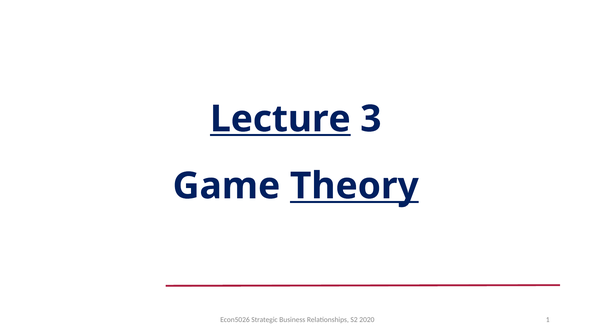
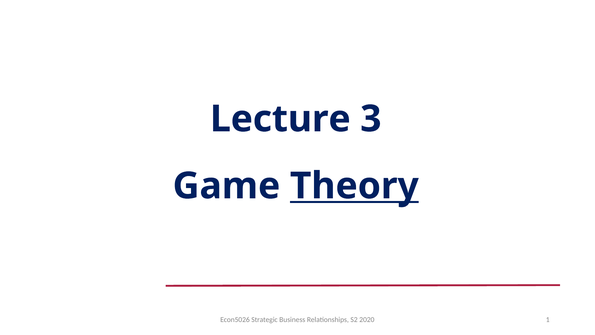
Lecture underline: present -> none (280, 119)
